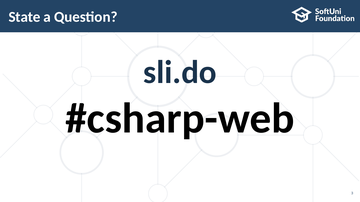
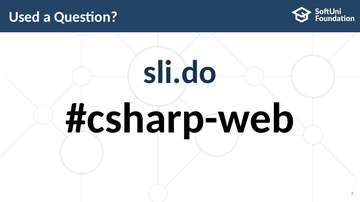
State: State -> Used (24, 17)
